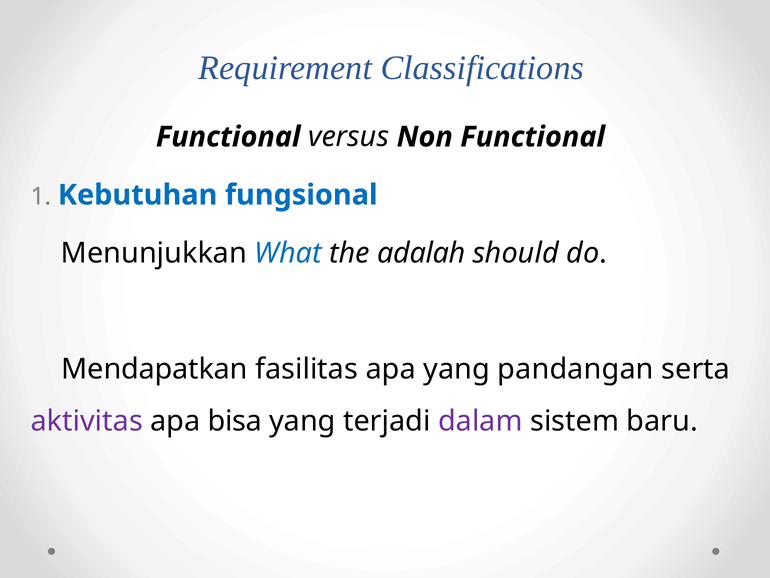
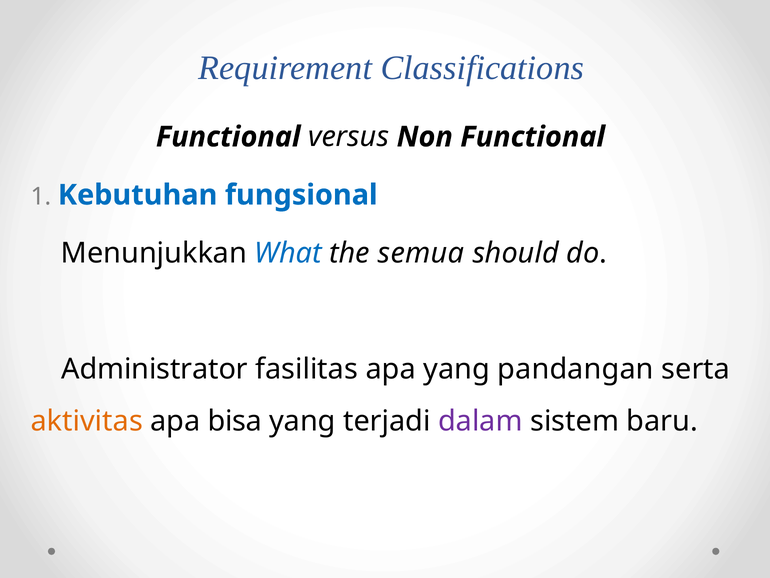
adalah: adalah -> semua (421, 253)
Mendapatkan: Mendapatkan -> Administrator (155, 369)
aktivitas colour: purple -> orange (87, 421)
